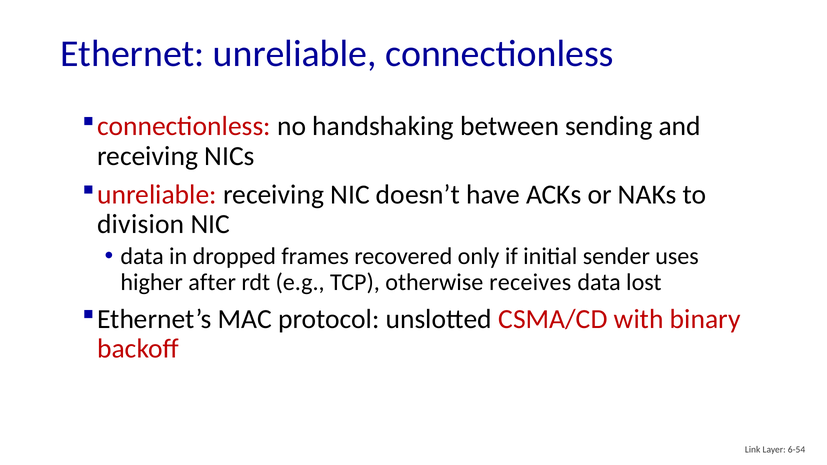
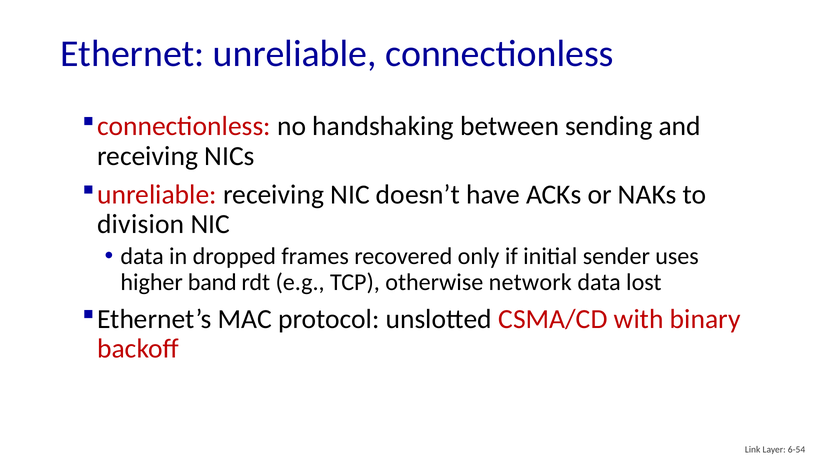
after: after -> band (212, 283)
receives: receives -> network (530, 283)
